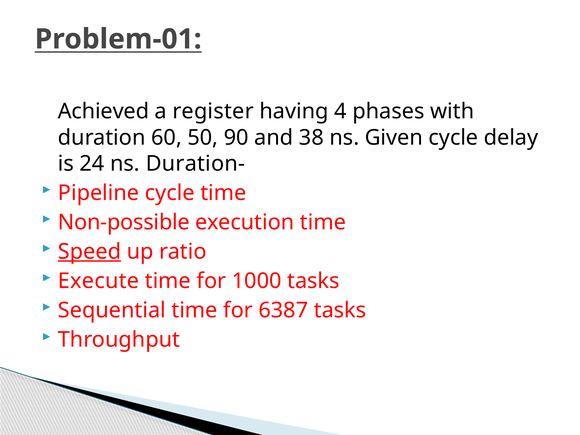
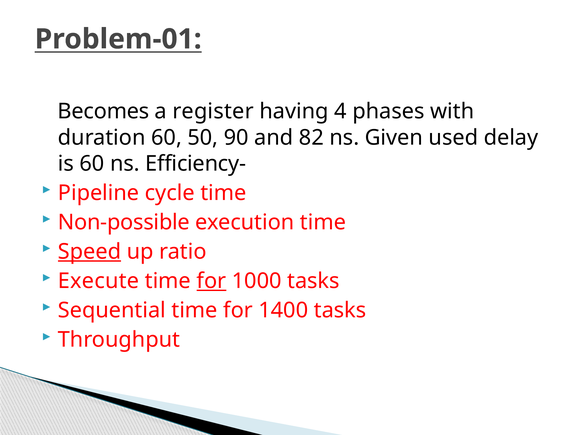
Achieved: Achieved -> Becomes (103, 111)
38: 38 -> 82 (311, 138)
Given cycle: cycle -> used (453, 138)
is 24: 24 -> 60 (92, 164)
Duration-: Duration- -> Efficiency- (196, 164)
for underline: none -> present (211, 281)
6387: 6387 -> 1400 (283, 310)
